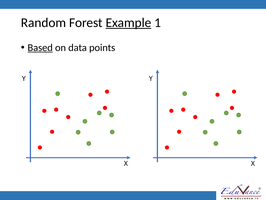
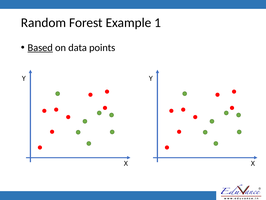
Example underline: present -> none (128, 23)
